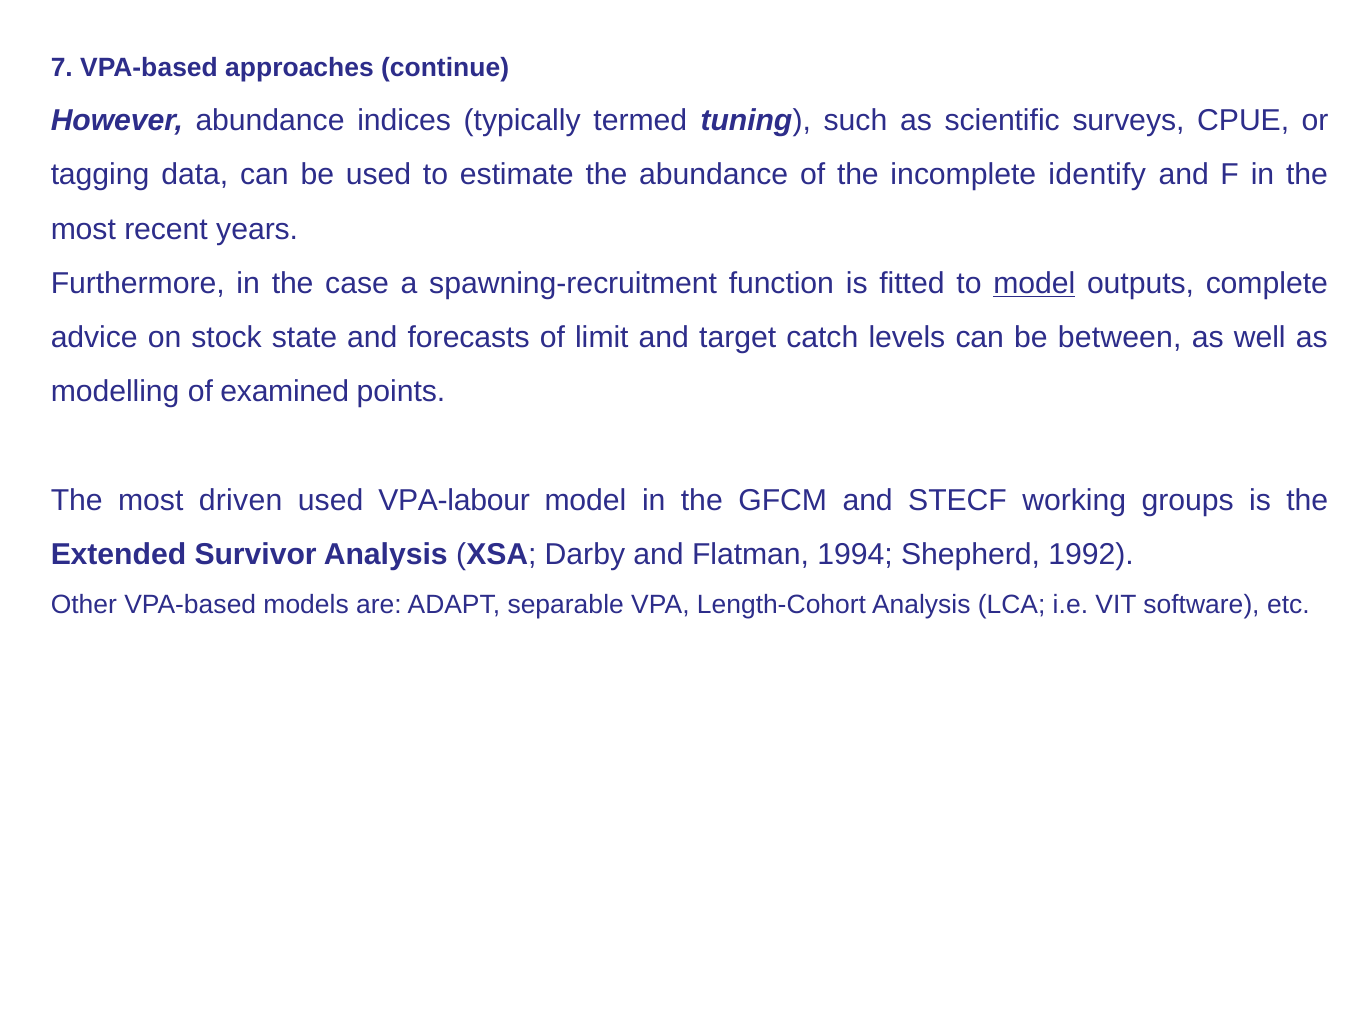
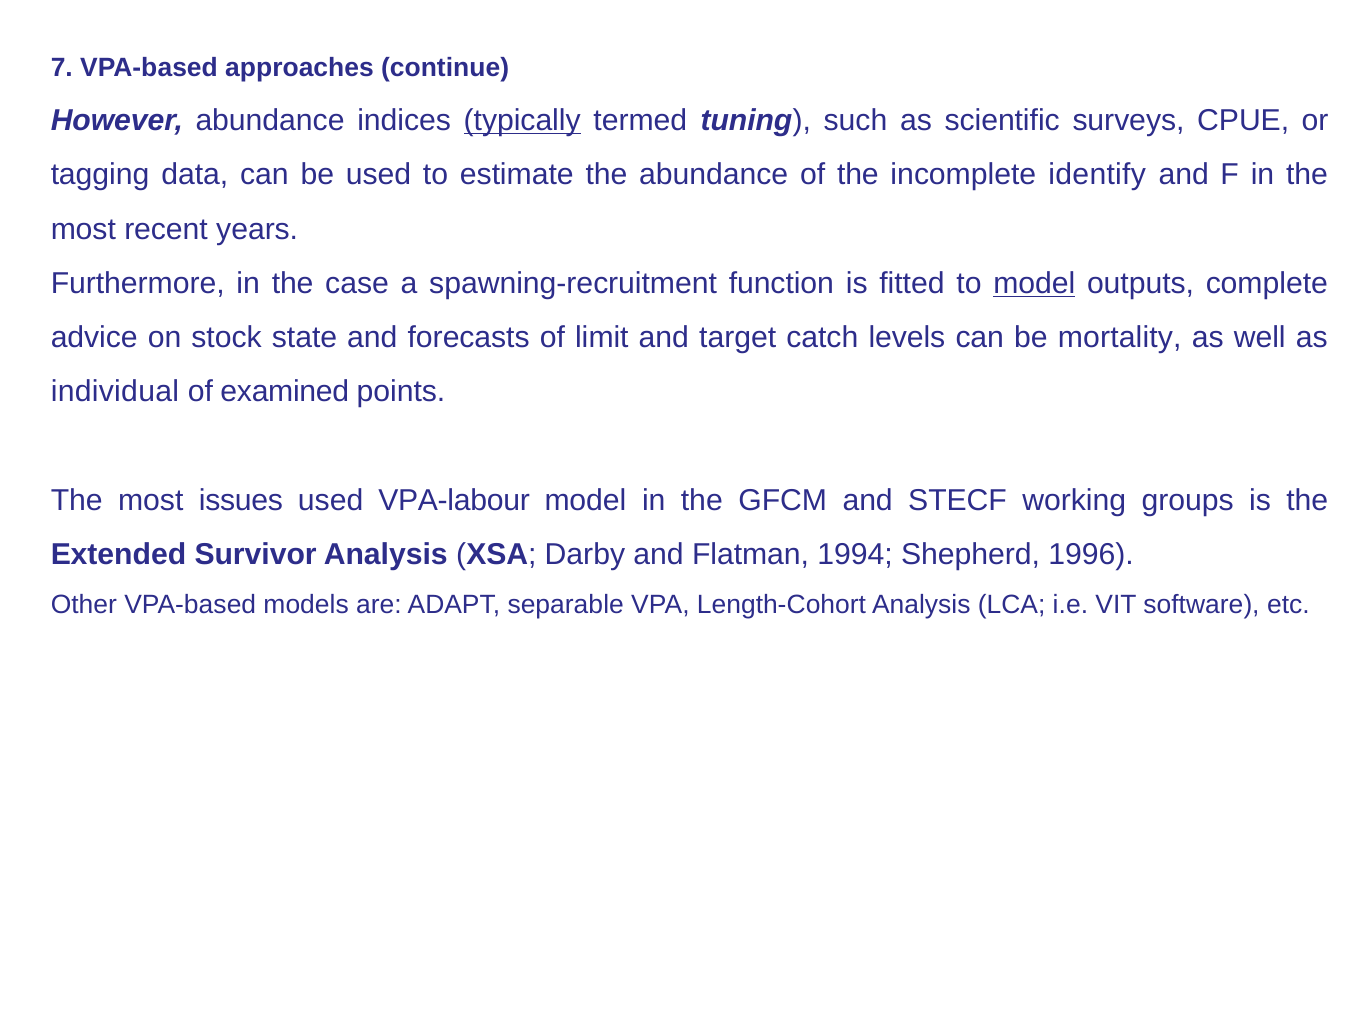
typically underline: none -> present (522, 121)
between: between -> mortality (1120, 338)
modelling: modelling -> individual (115, 392)
driven: driven -> issues (241, 501)
1992: 1992 -> 1996 (1091, 555)
